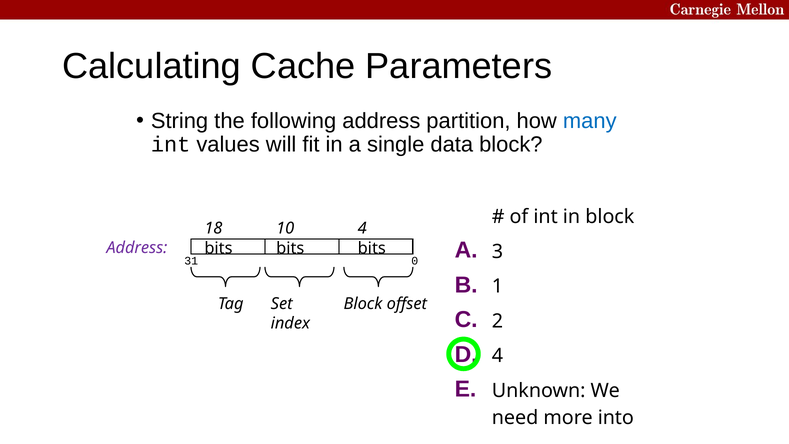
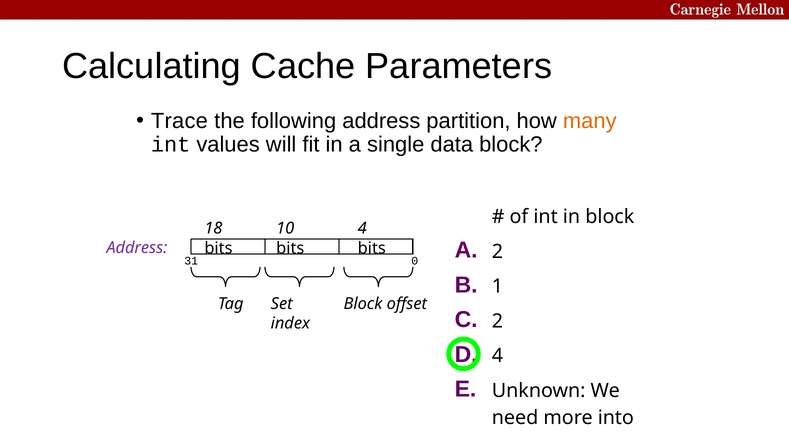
String: String -> Trace (179, 121)
many colour: blue -> orange (590, 121)
A 3: 3 -> 2 (497, 251)
